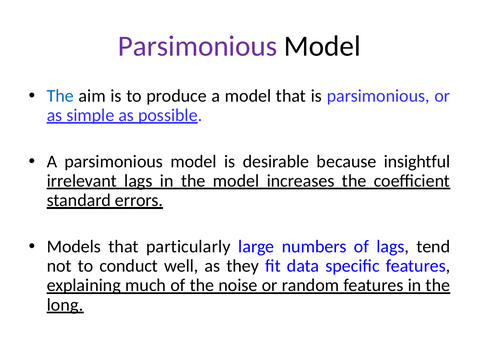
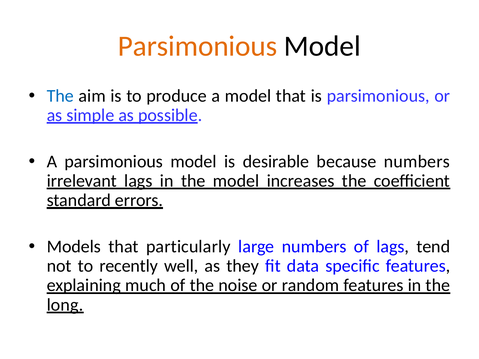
Parsimonious colour: purple -> orange (198, 46)
because insightful: insightful -> numbers (417, 162)
conduct: conduct -> recently (129, 266)
